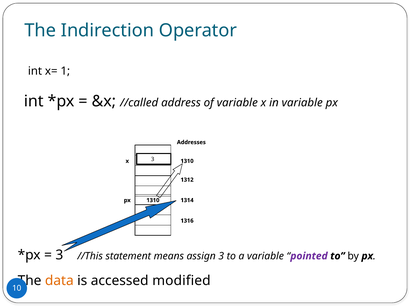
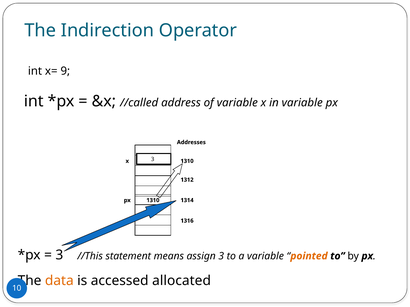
1: 1 -> 9 (65, 71)
pointed colour: purple -> orange (309, 256)
modified: modified -> allocated (182, 281)
